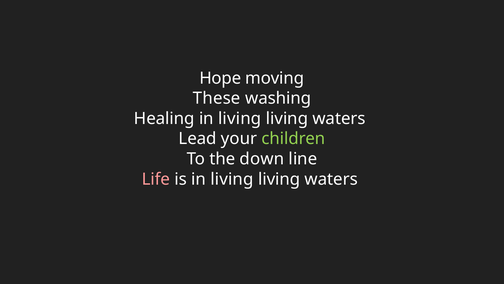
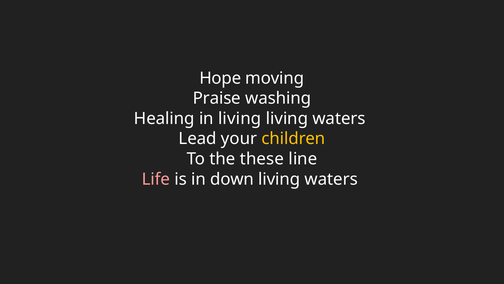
These: These -> Praise (217, 98)
children colour: light green -> yellow (293, 138)
down: down -> these (262, 159)
is in living: living -> down (232, 179)
